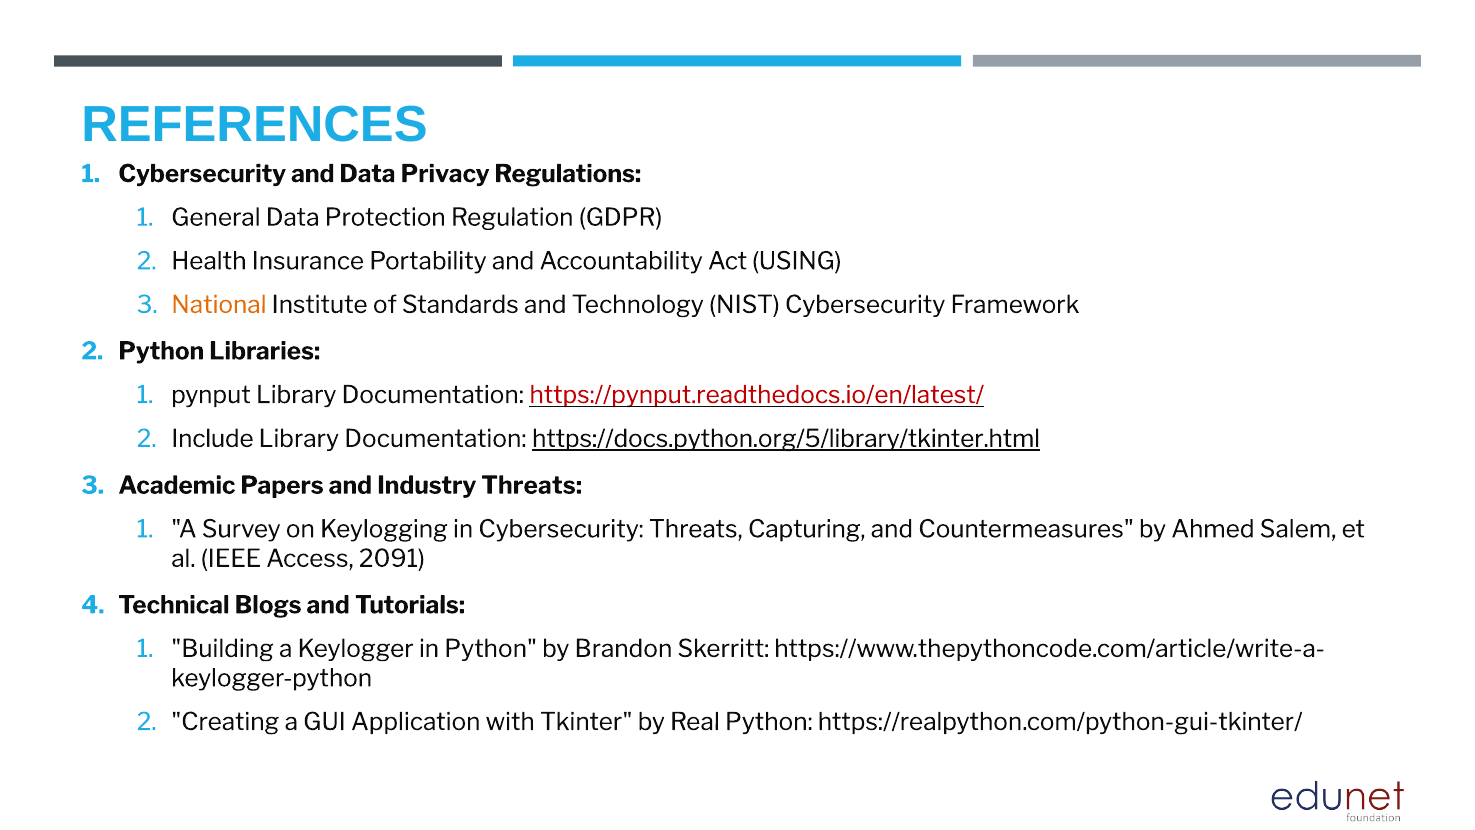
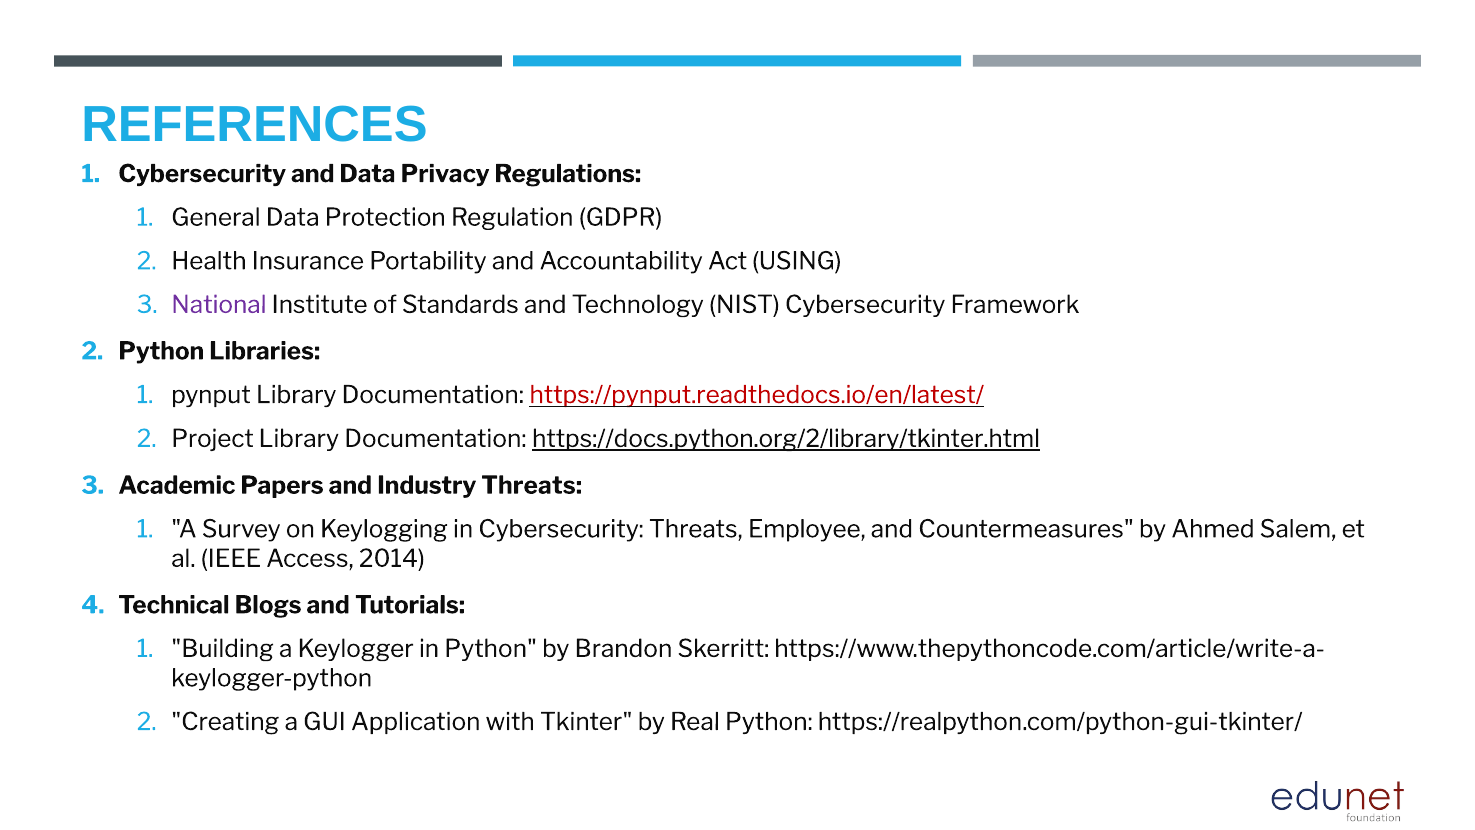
National colour: orange -> purple (219, 305)
Include: Include -> Project (212, 439)
https://docs.python.org/5/library/tkinter.html: https://docs.python.org/5/library/tkinter.html -> https://docs.python.org/2/library/tkinter.html (786, 439)
Capturing: Capturing -> Employee (807, 529)
2091: 2091 -> 2014 (392, 558)
